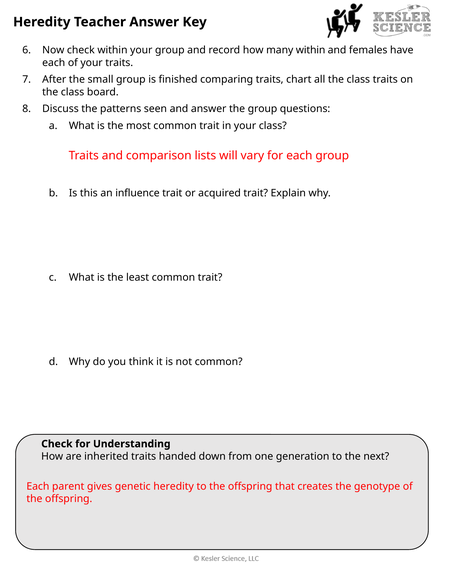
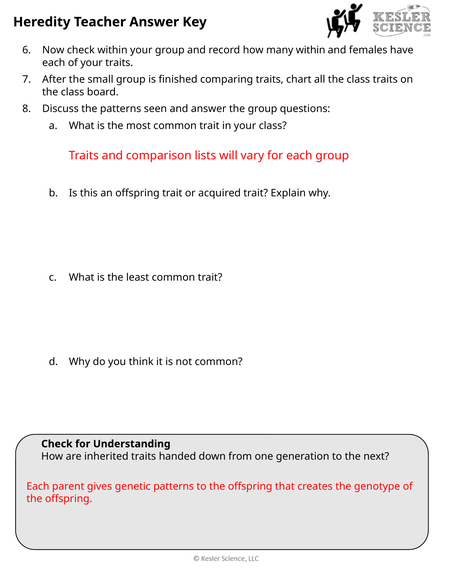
an influence: influence -> offspring (137, 193)
genetic heredity: heredity -> patterns (174, 486)
